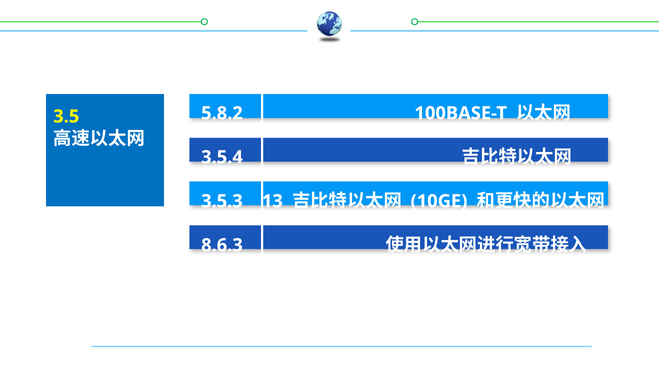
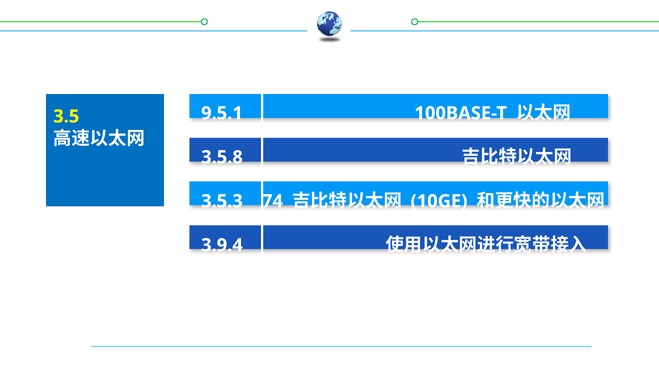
5.8.2: 5.8.2 -> 9.5.1 (222, 113)
3.5.4: 3.5.4 -> 3.5.8 (222, 157)
13: 13 -> 74 (272, 201)
8.6.3: 8.6.3 -> 3.9.4 (222, 245)
